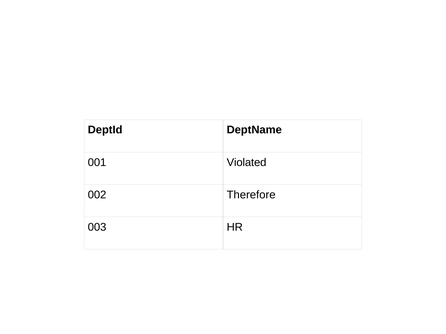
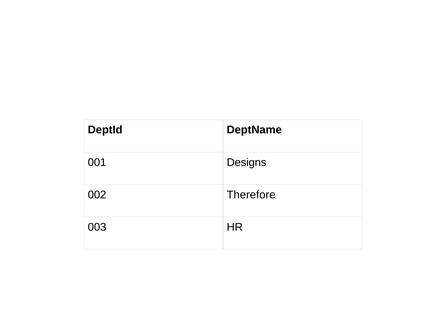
Violated: Violated -> Designs (247, 163)
